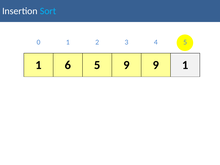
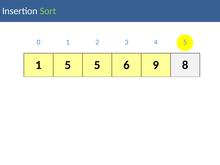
Sort colour: light blue -> light green (48, 11)
1 6: 6 -> 5 (68, 65)
5 9: 9 -> 6 (126, 65)
9 1: 1 -> 8 (185, 65)
